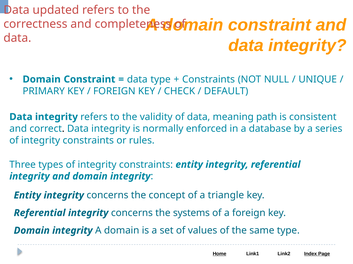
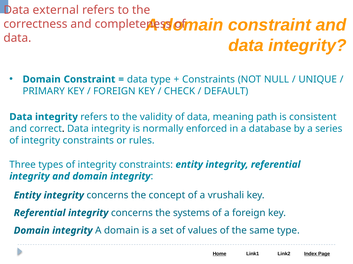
updated: updated -> external (56, 10)
triangle: triangle -> vrushali (226, 196)
